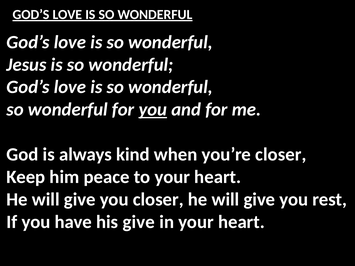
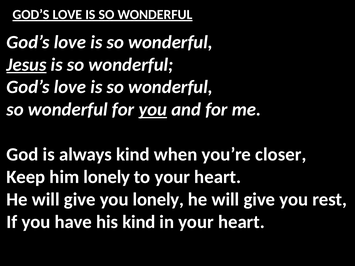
Jesus underline: none -> present (26, 65)
him peace: peace -> lonely (107, 177)
you closer: closer -> lonely (158, 200)
his give: give -> kind (139, 222)
